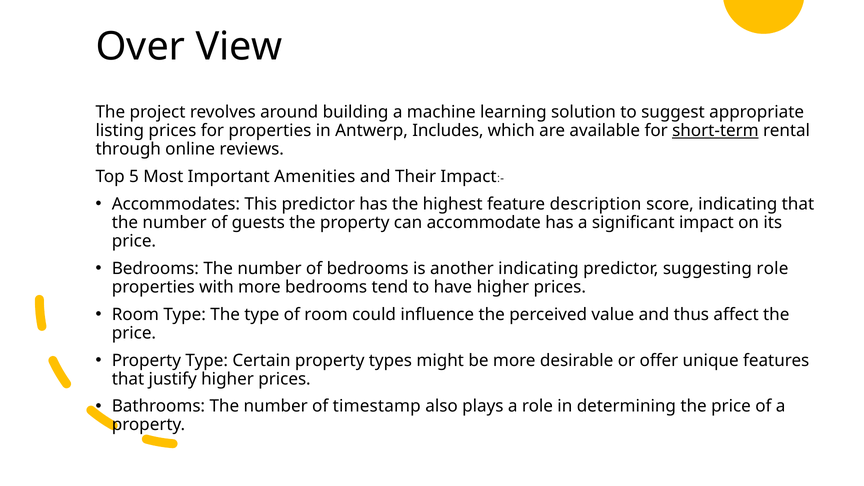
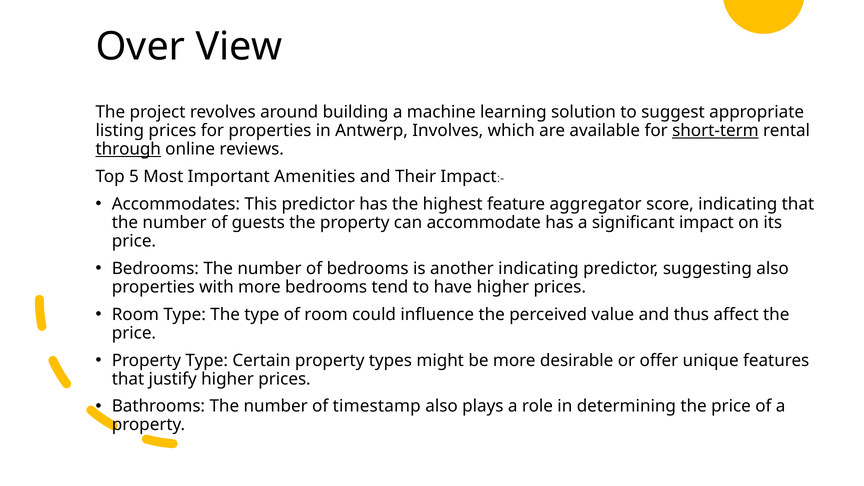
Includes: Includes -> Involves (448, 131)
through underline: none -> present (128, 149)
description: description -> aggregator (596, 204)
suggesting role: role -> also (773, 269)
